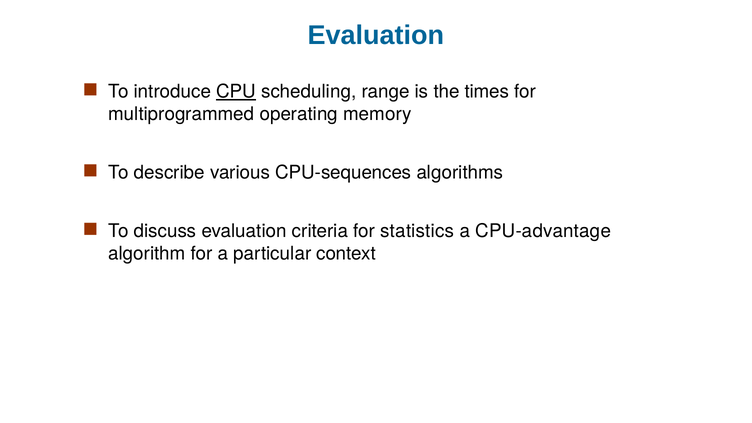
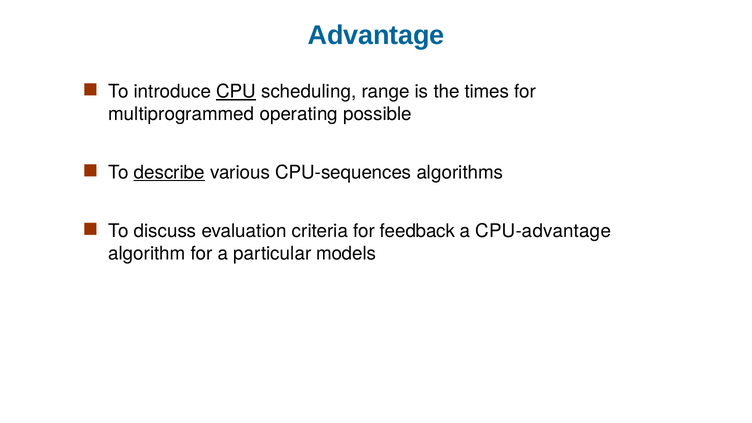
Evaluation: Evaluation -> Advantage (376, 35)
memory: memory -> possible (377, 114)
describe underline: none -> present (169, 173)
statistics: statistics -> feedback (417, 231)
context: context -> models (346, 253)
